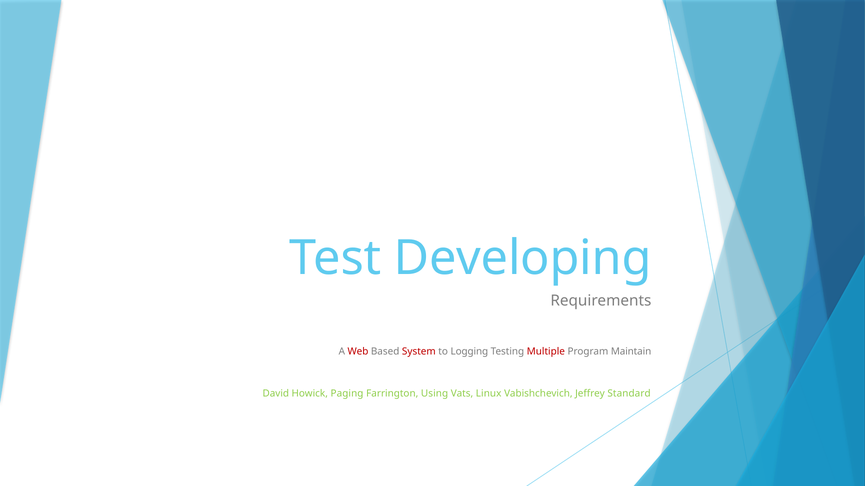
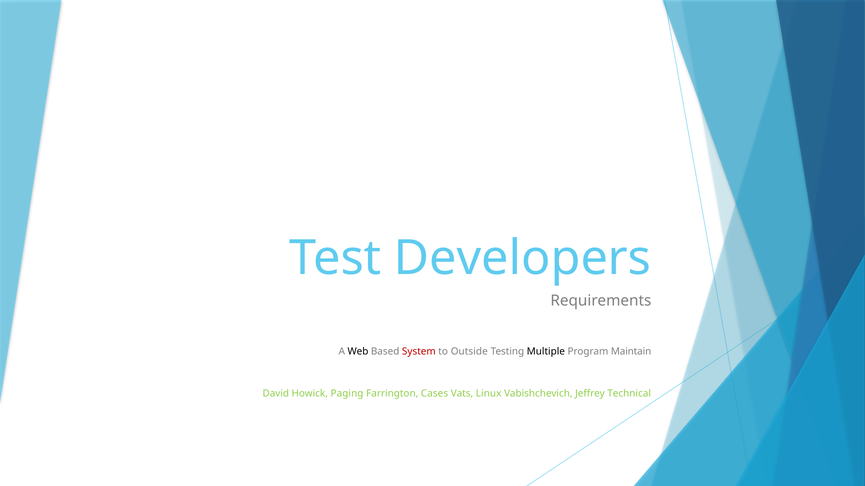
Developing: Developing -> Developers (523, 258)
Web colour: red -> black (358, 352)
Logging: Logging -> Outside (469, 352)
Multiple colour: red -> black (546, 352)
Using: Using -> Cases (435, 394)
Standard: Standard -> Technical (629, 394)
